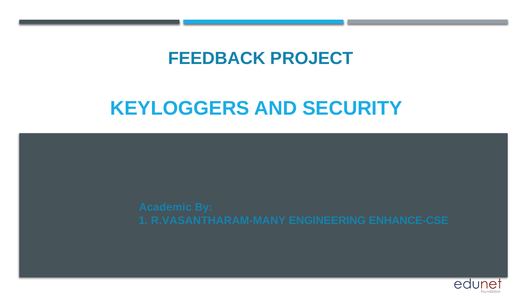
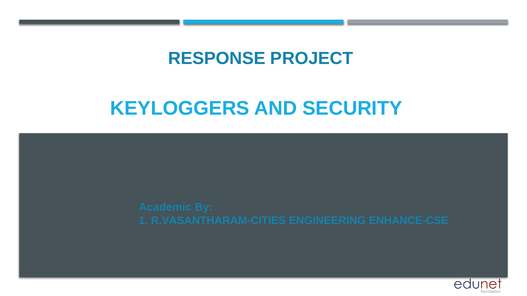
FEEDBACK: FEEDBACK -> RESPONSE (217, 58)
R.VASANTHARAM-MANY: R.VASANTHARAM-MANY -> R.VASANTHARAM-CITIES (218, 221)
